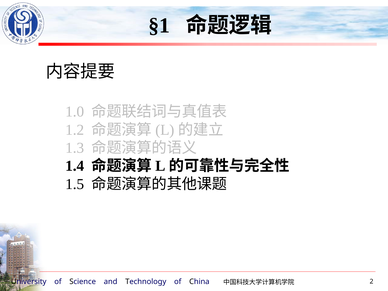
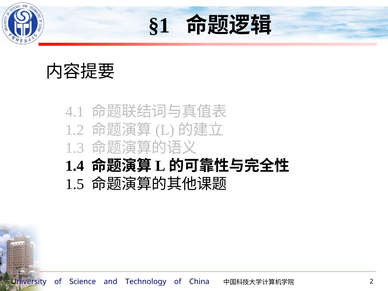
1.0: 1.0 -> 4.1 (75, 112)
